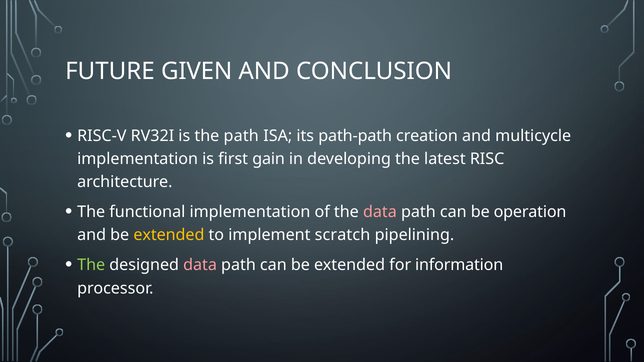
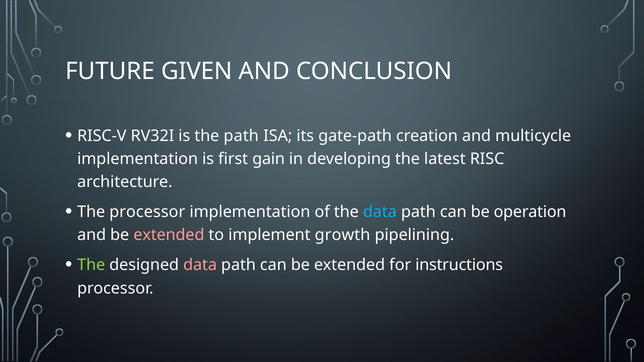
path-path: path-path -> gate-path (355, 136)
The functional: functional -> processor (147, 212)
data colour: pink -> light blue (380, 212)
extended colour: yellow -> pink (169, 235)
scratch: scratch -> growth (343, 235)
information: information -> instructions (459, 265)
